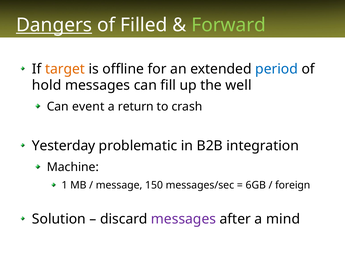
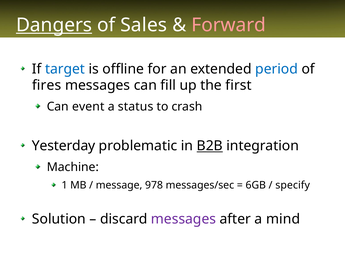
Filled: Filled -> Sales (144, 25)
Forward colour: light green -> pink (229, 25)
target colour: orange -> blue (65, 69)
hold: hold -> fires (47, 85)
well: well -> first (239, 85)
return: return -> status (136, 106)
B2B underline: none -> present (210, 146)
150: 150 -> 978 (154, 185)
foreign: foreign -> specify (293, 185)
